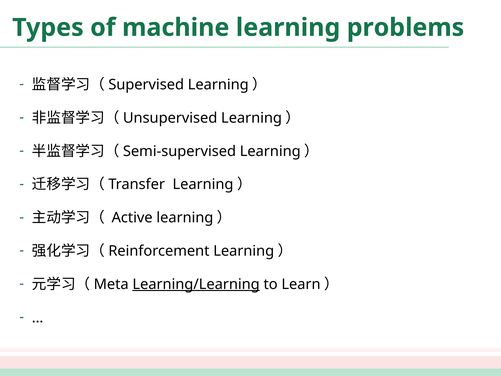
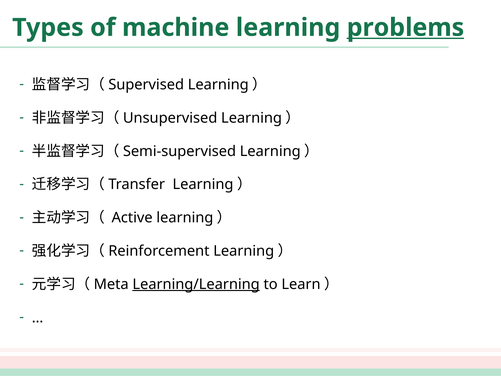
problems underline: none -> present (405, 28)
